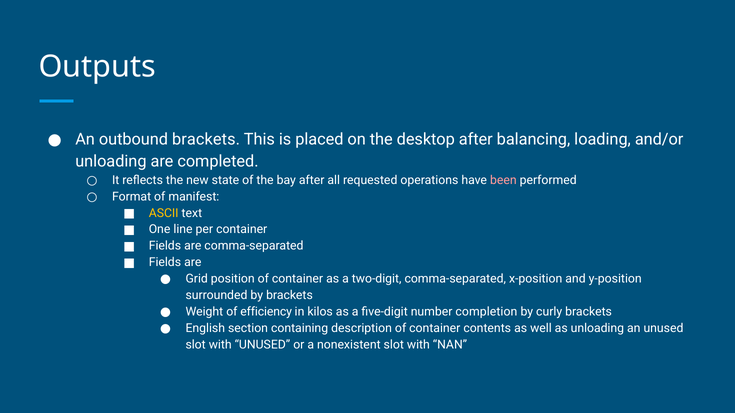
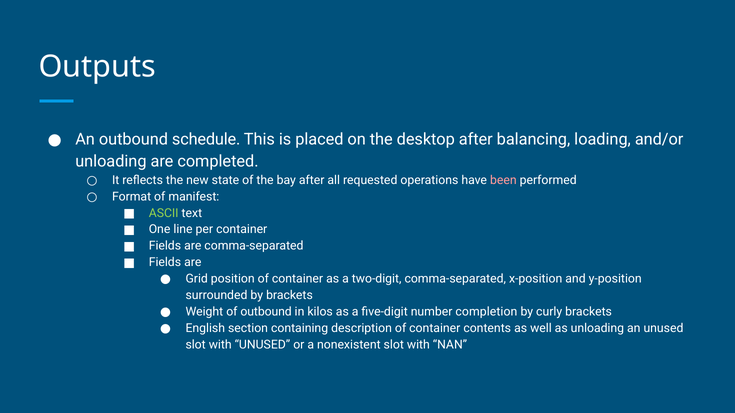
outbound brackets: brackets -> schedule (206, 140)
ASCII colour: yellow -> light green (164, 213)
of efficiency: efficiency -> outbound (266, 312)
